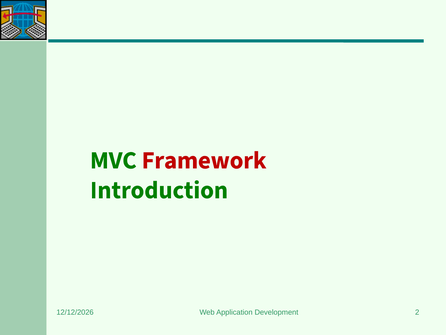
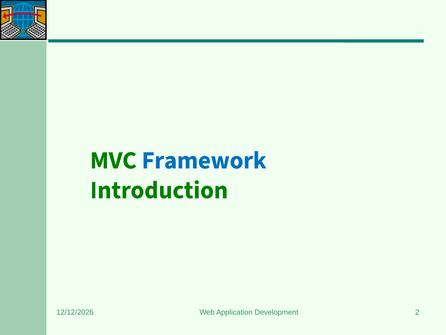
Framework colour: red -> blue (204, 160)
